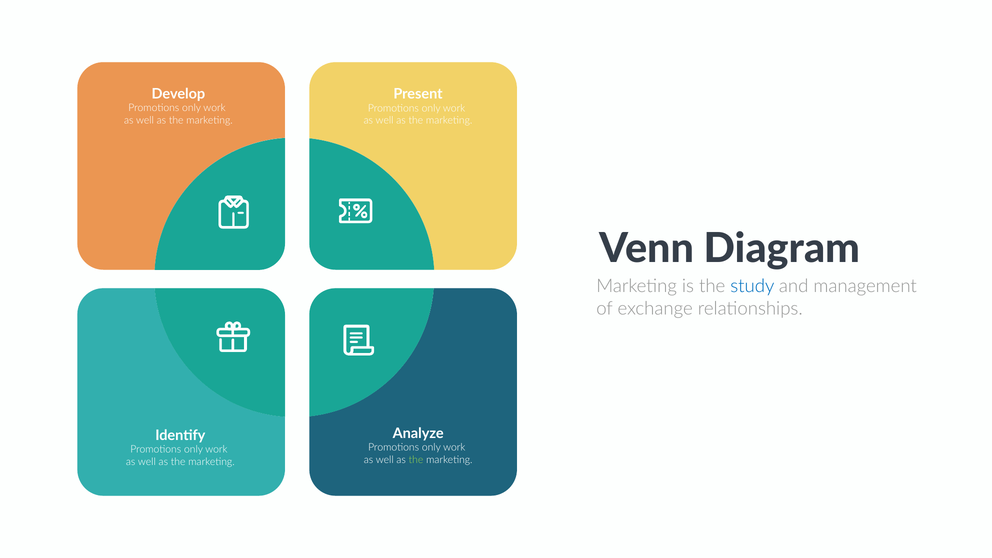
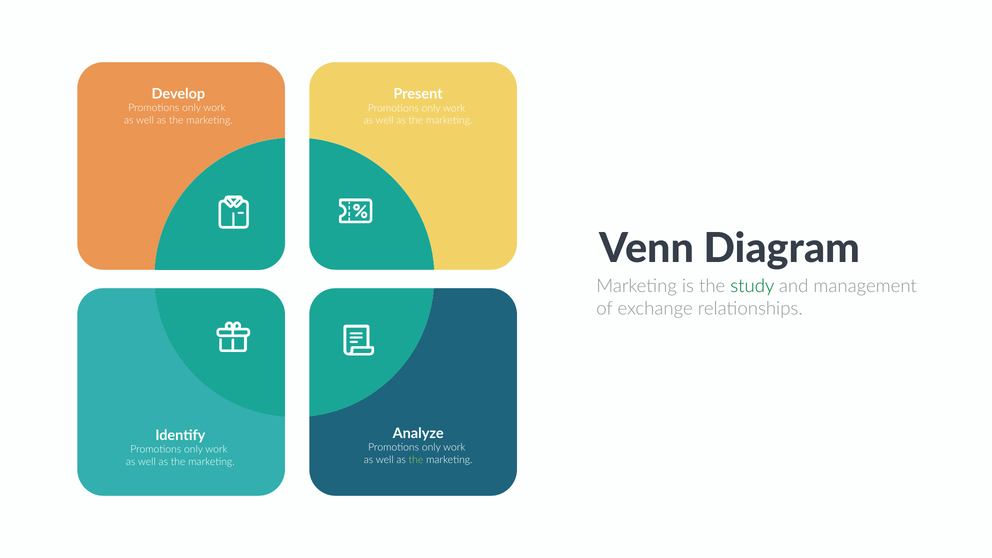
study colour: blue -> green (752, 286)
